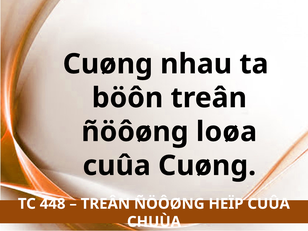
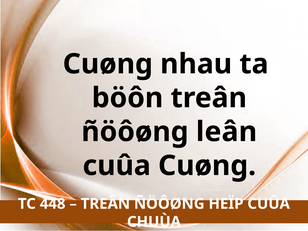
loøa: loøa -> leân (226, 132)
